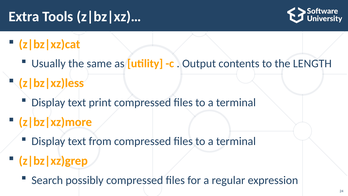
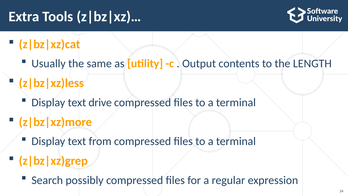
print: print -> drive (100, 102)
